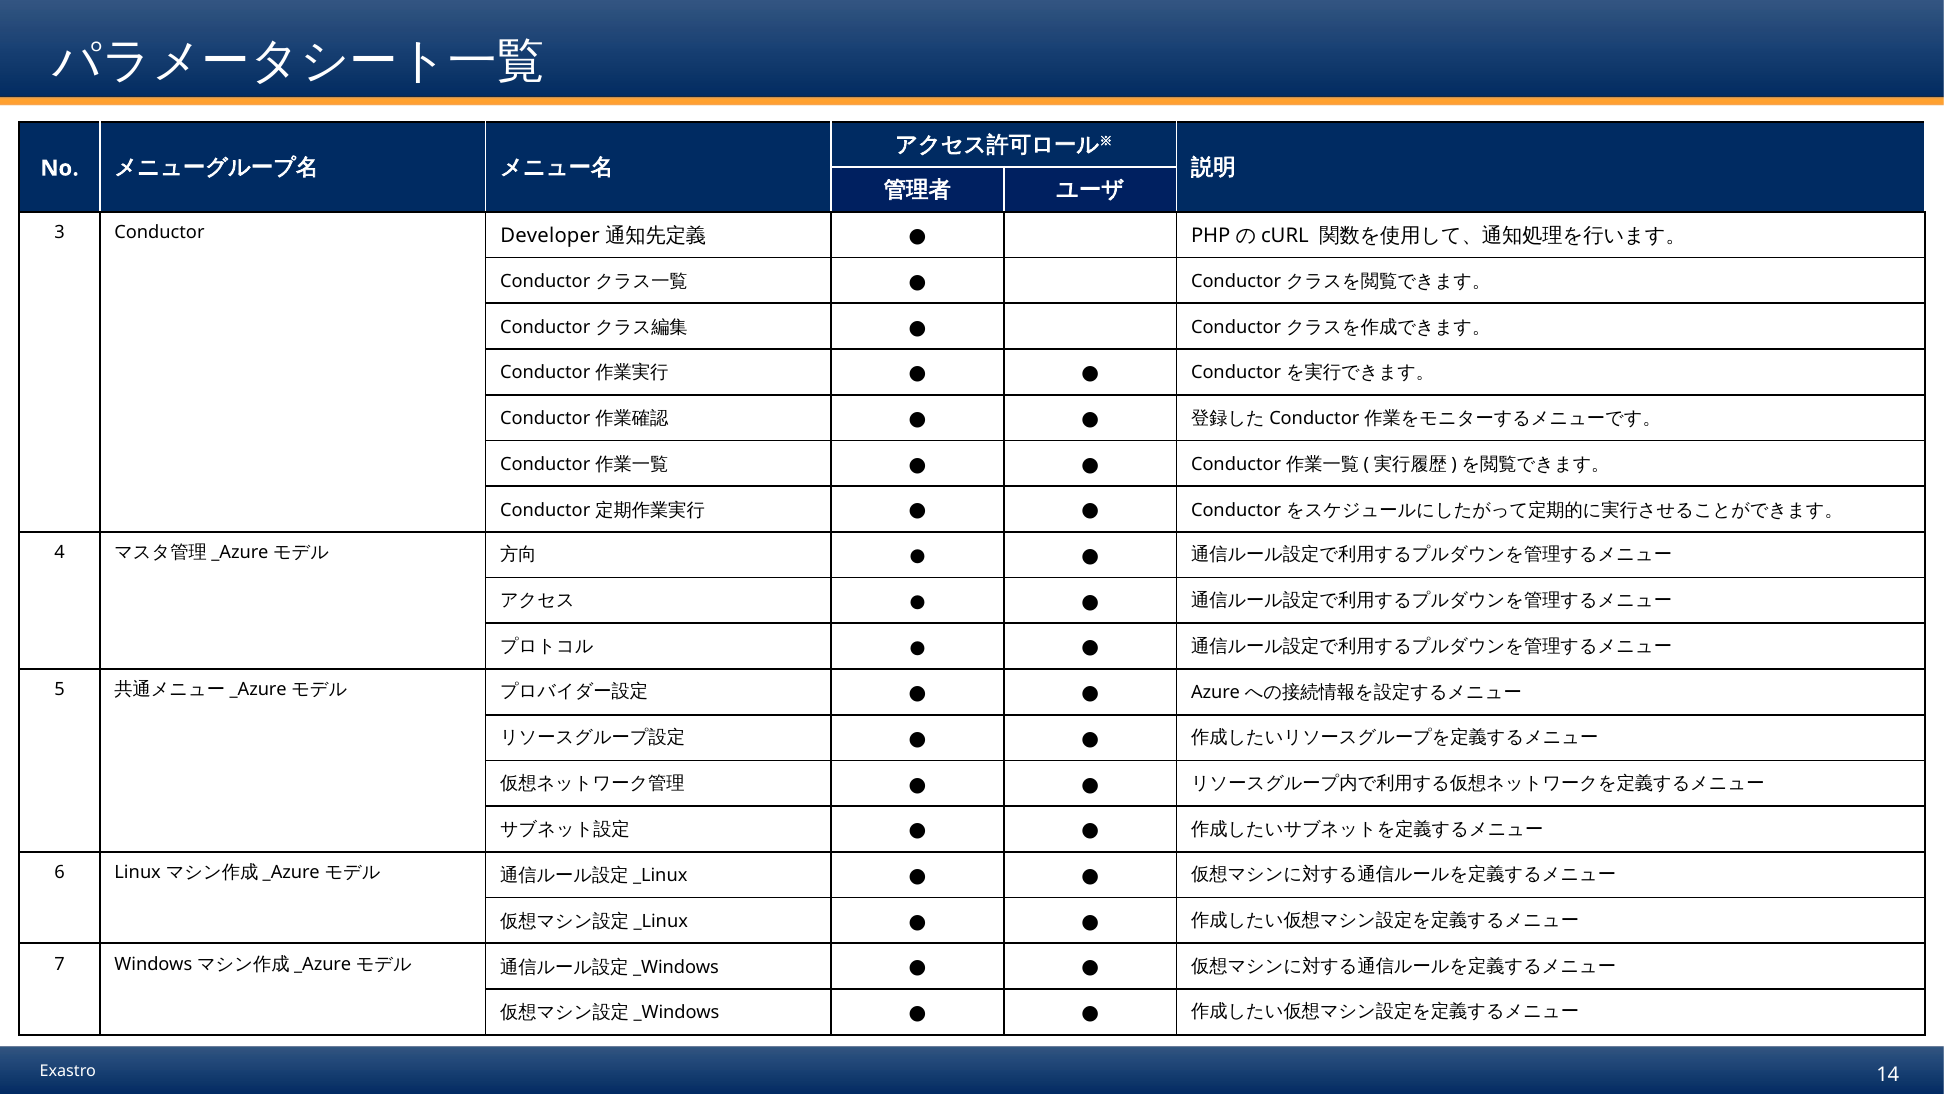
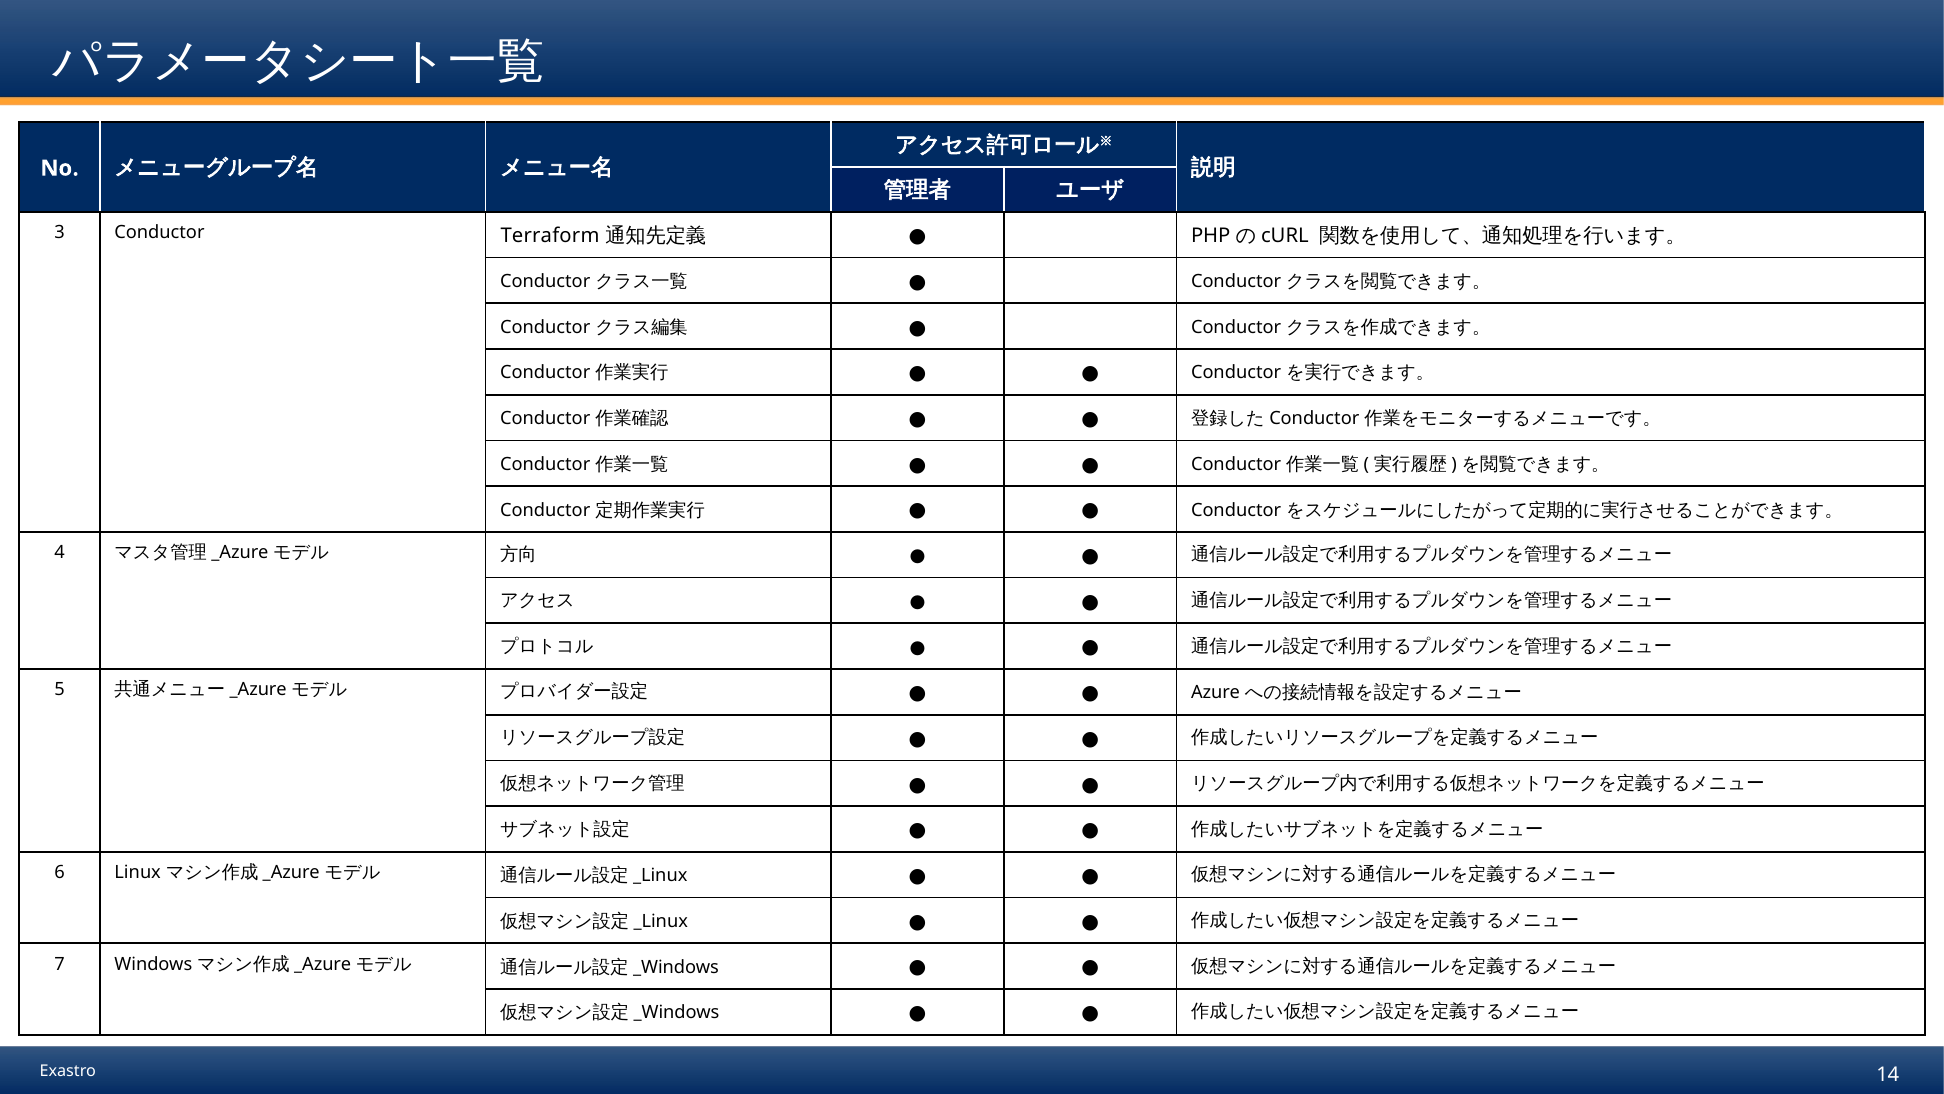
Developer: Developer -> Terraform (550, 236)
